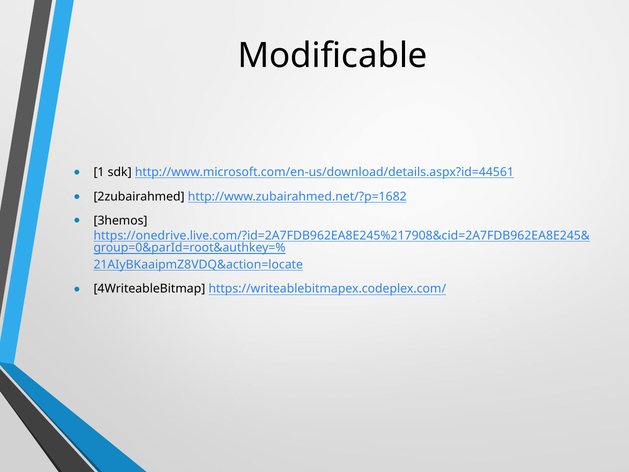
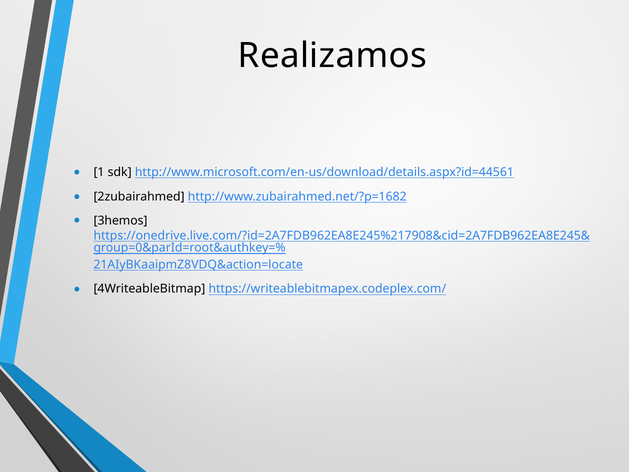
Modificable: Modificable -> Realizamos (332, 56)
